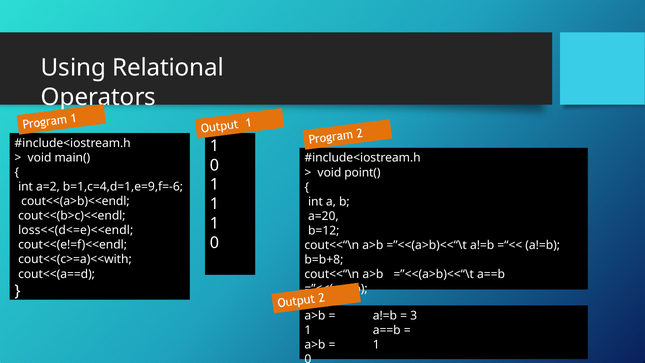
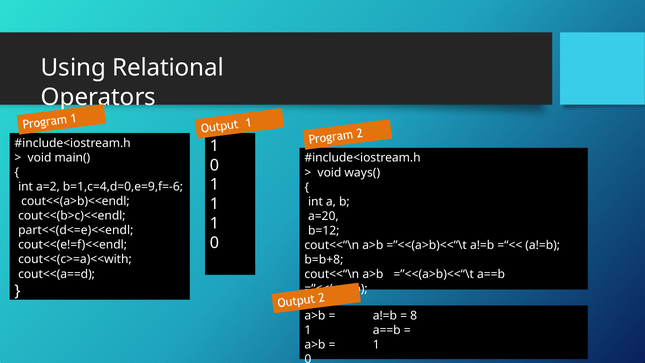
point(: point( -> ways( (362, 172)
b=1,c=4,d=1,e=9,f=-6: b=1,c=4,d=1,e=9,f=-6 -> b=1,c=4,d=0,e=9,f=-6 (123, 187)
loss<<(d<=e)<<endl: loss<<(d<=e)<<endl -> part<<(d<=e)<<endl (76, 230)
3: 3 -> 8 (414, 316)
